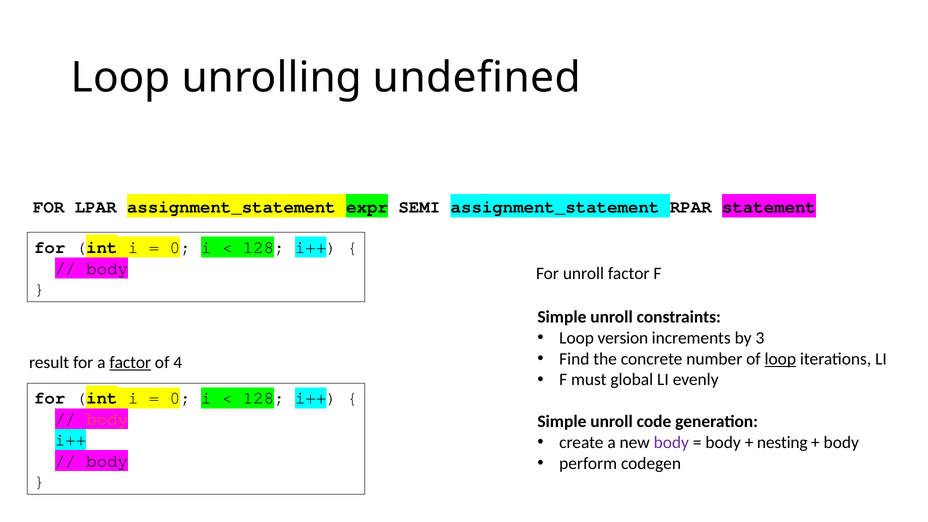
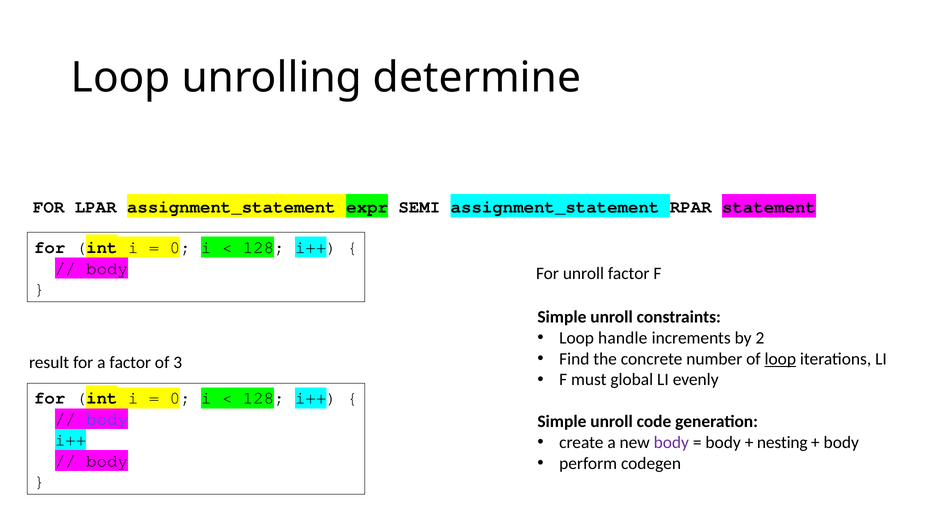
undefined: undefined -> determine (477, 78)
version: version -> handle (623, 338)
3: 3 -> 2 (760, 338)
factor underline: present -> none (130, 362)
4: 4 -> 3 (178, 362)
body colour: orange -> blue (107, 419)
